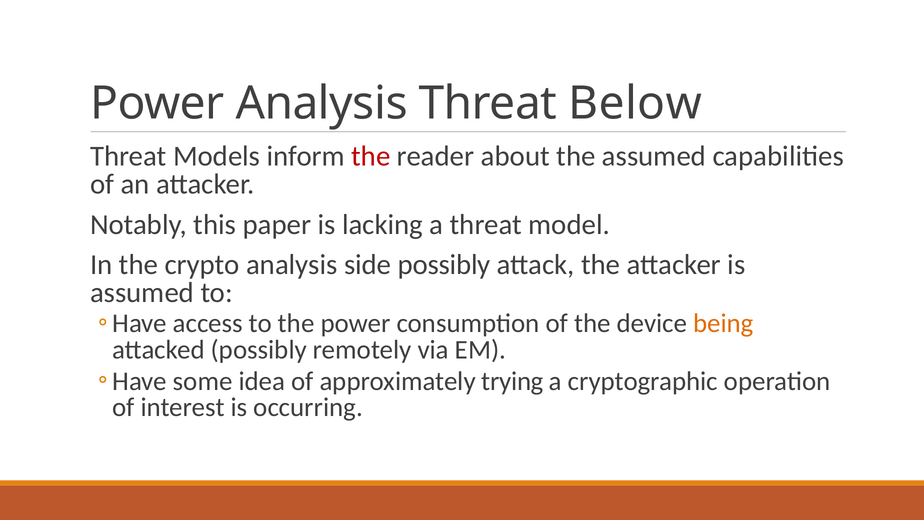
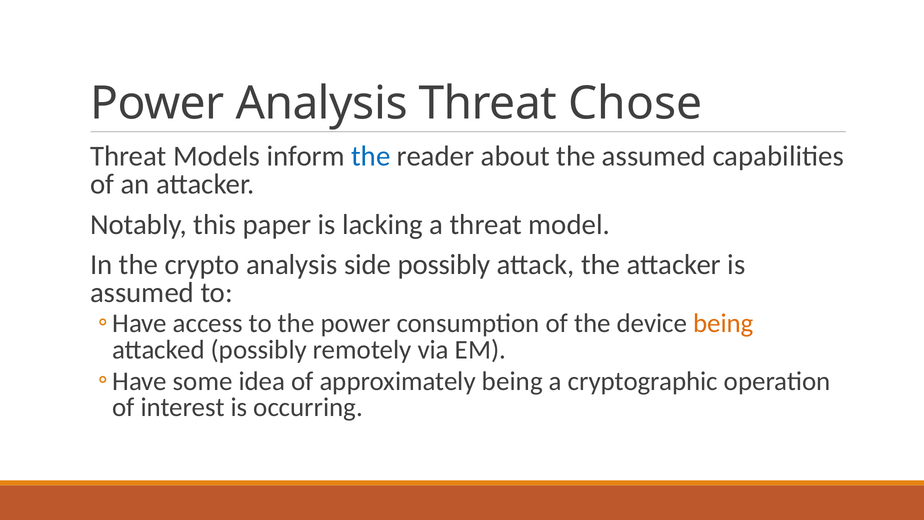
Below: Below -> Chose (635, 104)
the colour: red -> blue (371, 156)
approximately trying: trying -> being (512, 381)
